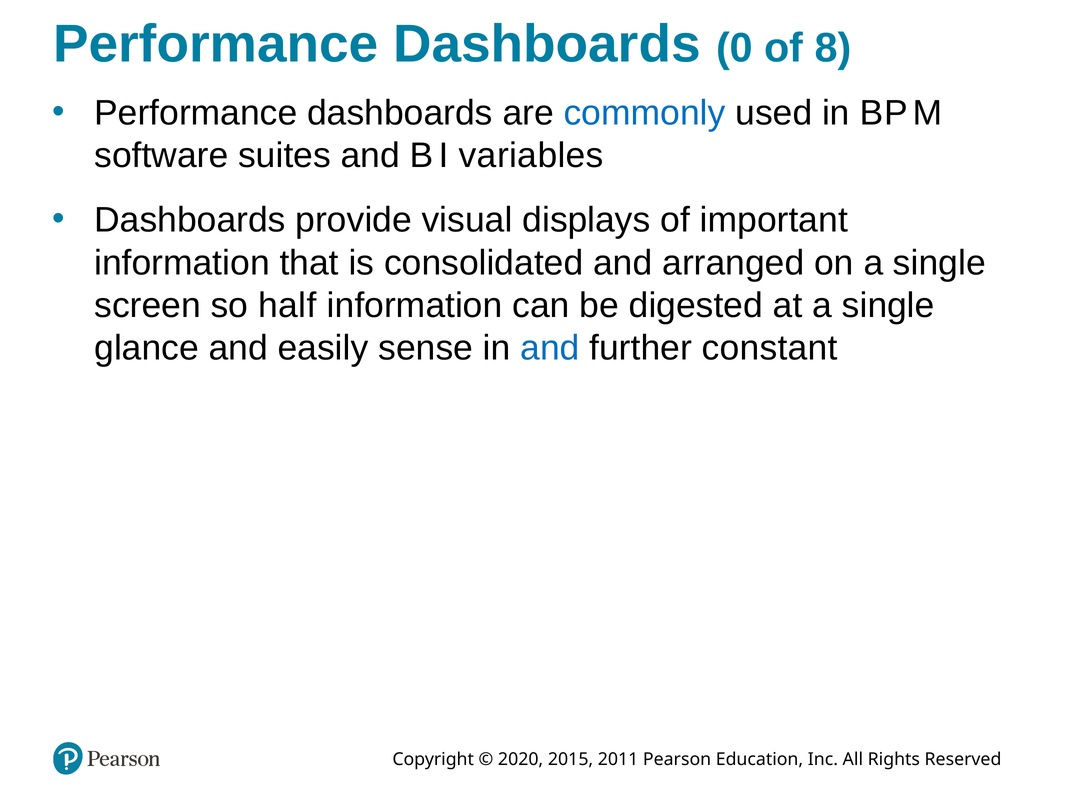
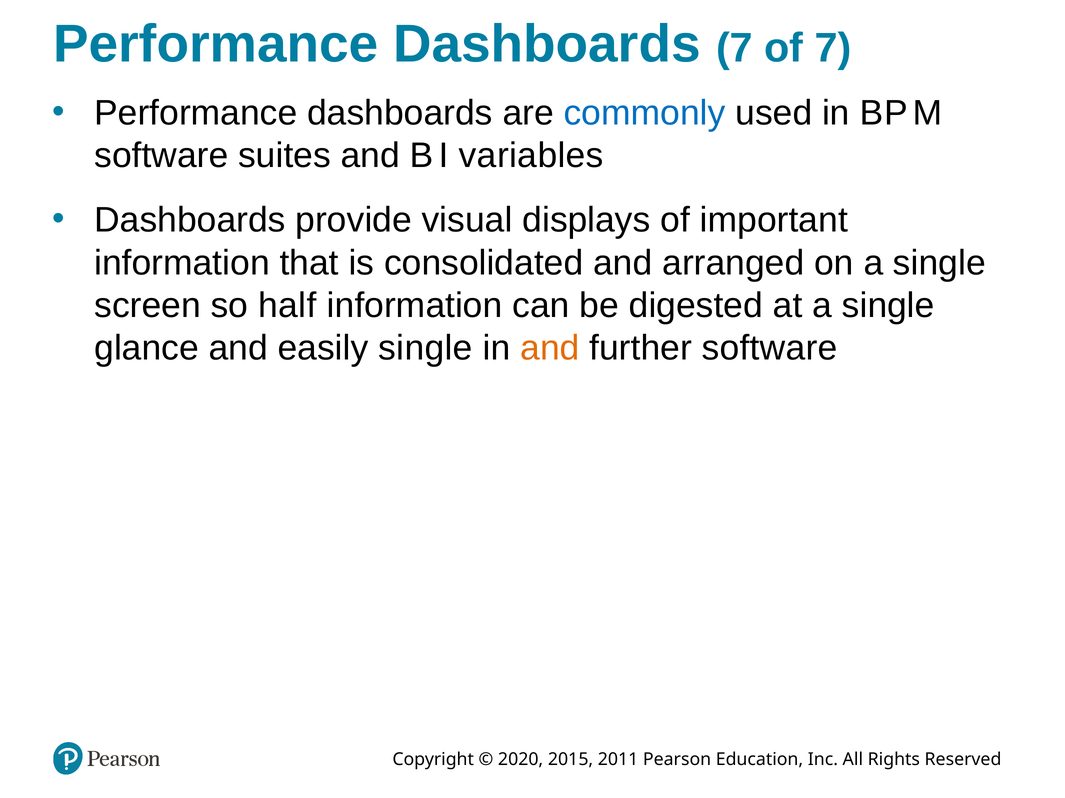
Dashboards 0: 0 -> 7 (734, 48)
of 8: 8 -> 7 (833, 48)
easily sense: sense -> single (426, 348)
and colour: blue -> orange (550, 348)
further constant: constant -> software (770, 348)
